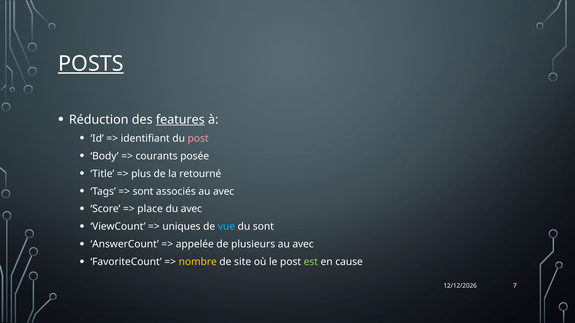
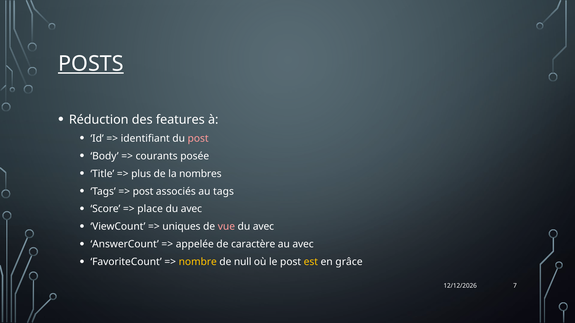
features underline: present -> none (180, 120)
retourné: retourné -> nombres (200, 174)
sont: sont -> post (143, 192)
associés au avec: avec -> tags (224, 192)
vue colour: light blue -> pink (226, 227)
sont: sont -> avec (263, 227)
plusieurs: plusieurs -> caractère (253, 245)
site: site -> null (243, 262)
est colour: light green -> yellow (311, 262)
cause: cause -> grâce (349, 262)
